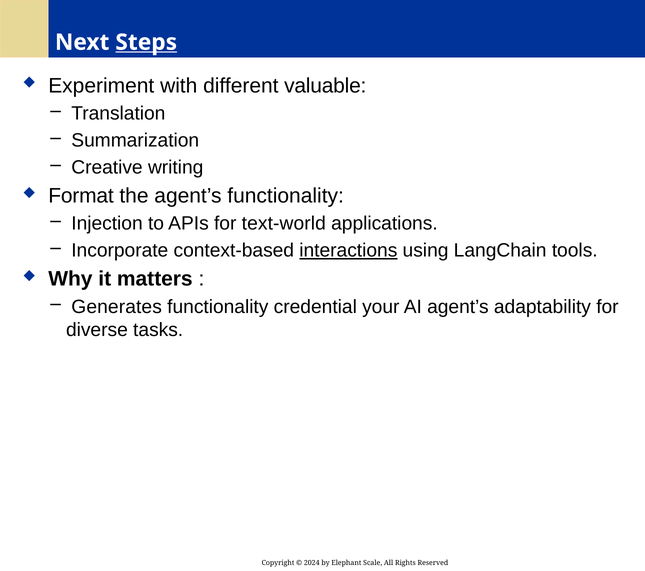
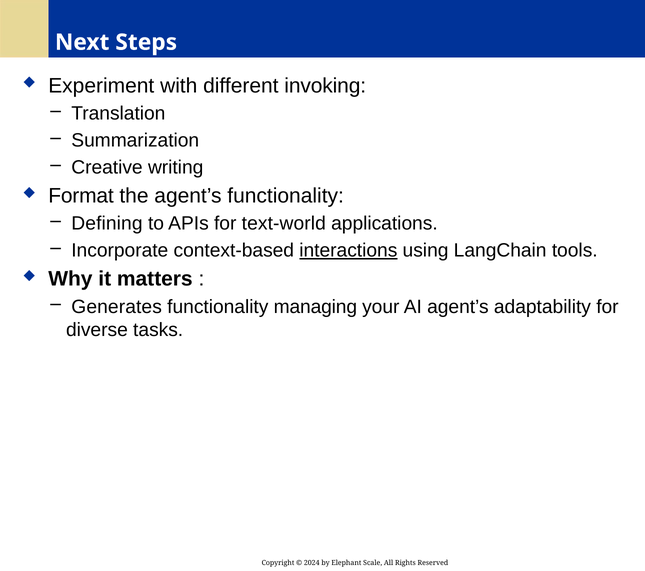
Steps underline: present -> none (146, 42)
valuable: valuable -> invoking (325, 86)
Injection: Injection -> Defining (107, 224)
credential: credential -> managing (315, 307)
